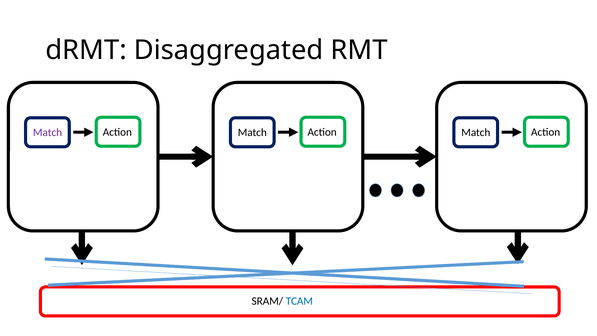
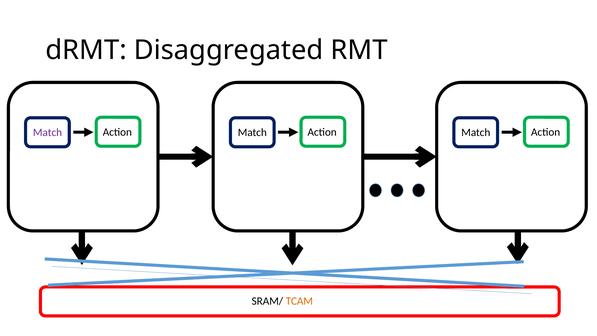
TCAM colour: blue -> orange (299, 301)
